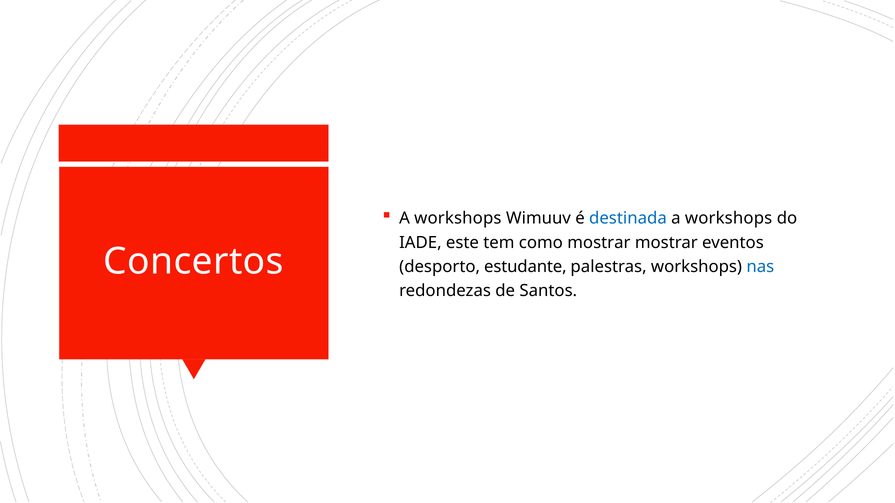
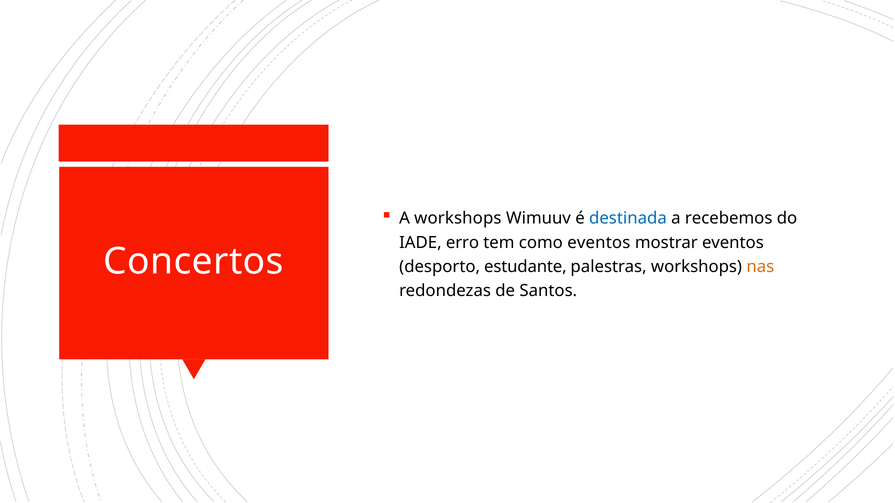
workshops: workshops -> recebemos (729, 219)
este: este -> erro (463, 243)
como mostrar: mostrar -> eventos (599, 243)
nas colour: blue -> orange (760, 267)
